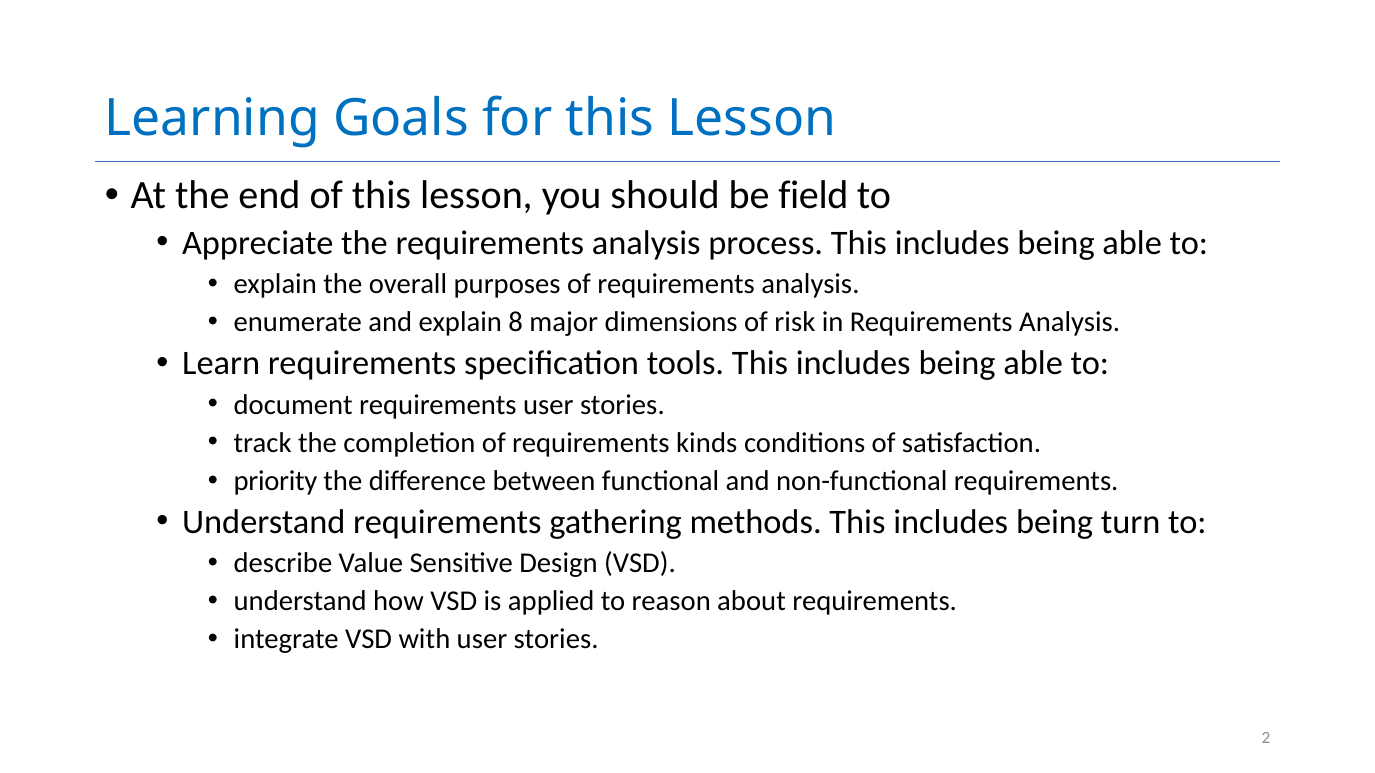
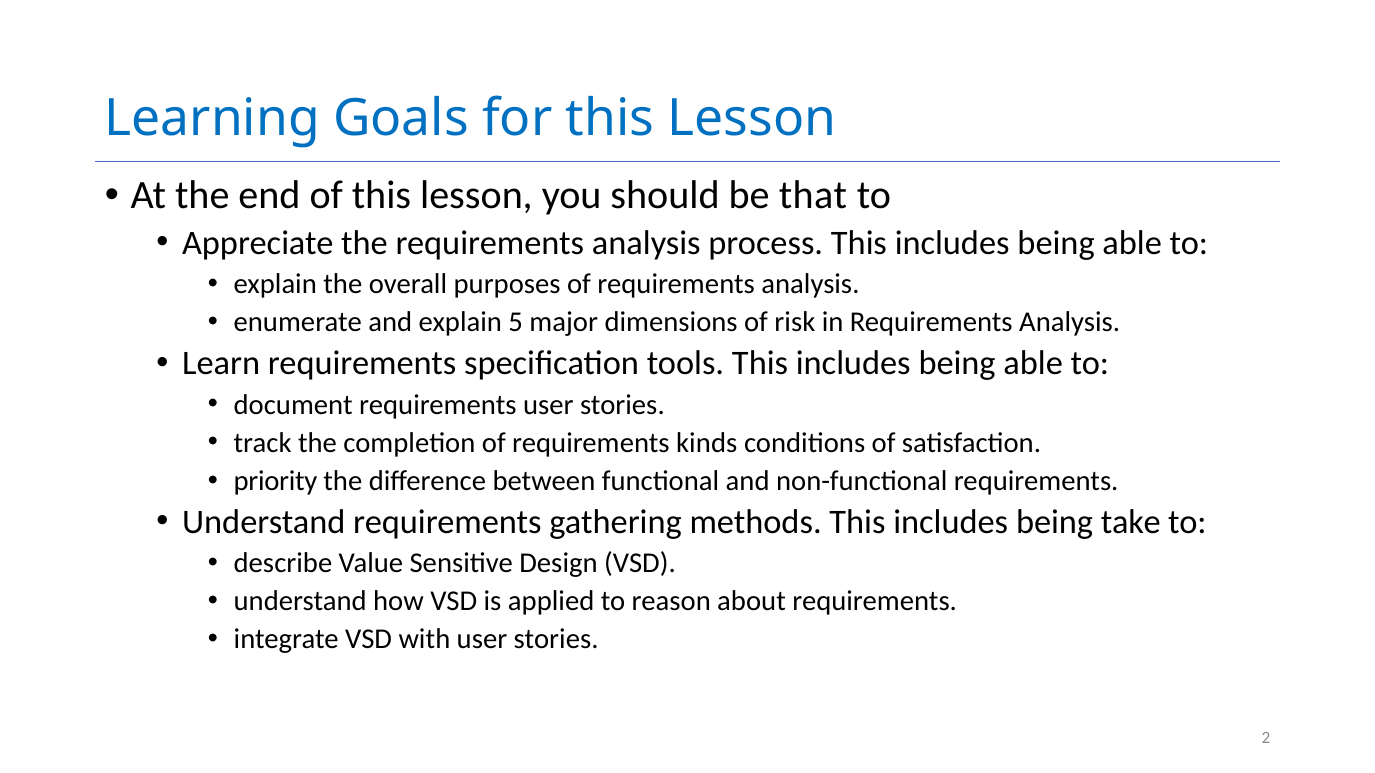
field: field -> that (813, 196)
8: 8 -> 5 (516, 322)
turn: turn -> take (1131, 522)
